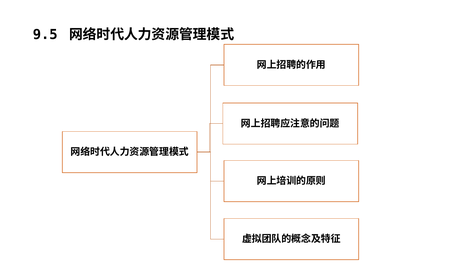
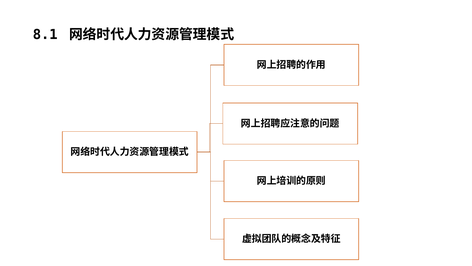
9.5: 9.5 -> 8.1 (45, 34)
